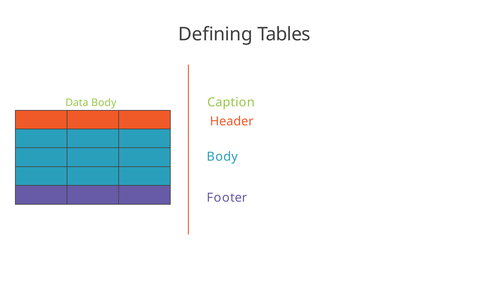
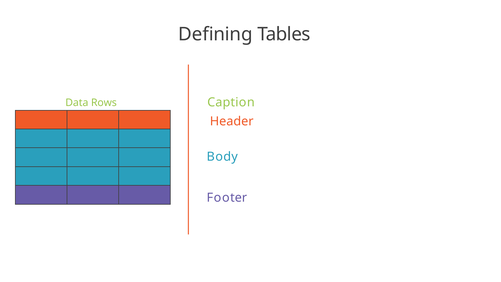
Data Body: Body -> Rows (104, 103)
